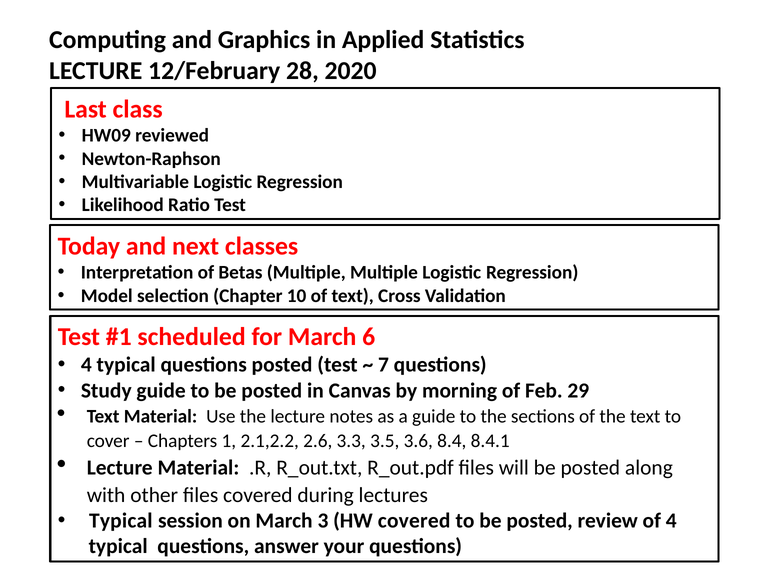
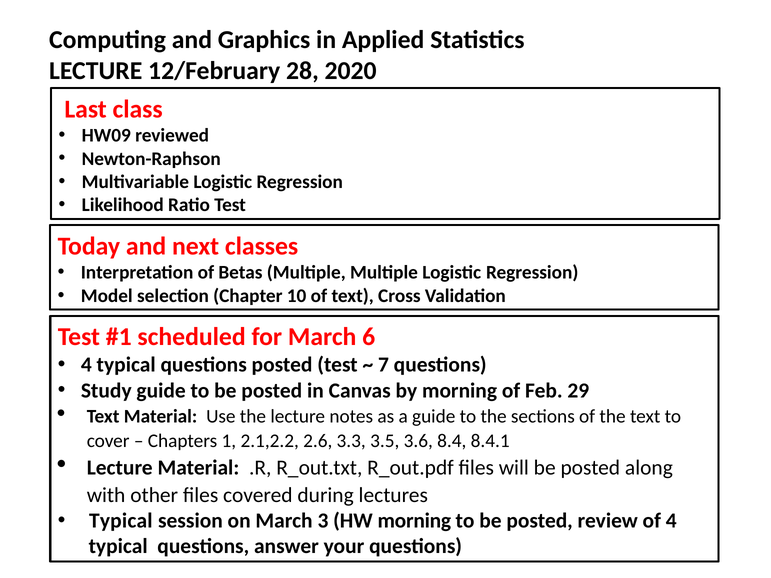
HW covered: covered -> morning (414, 521)
